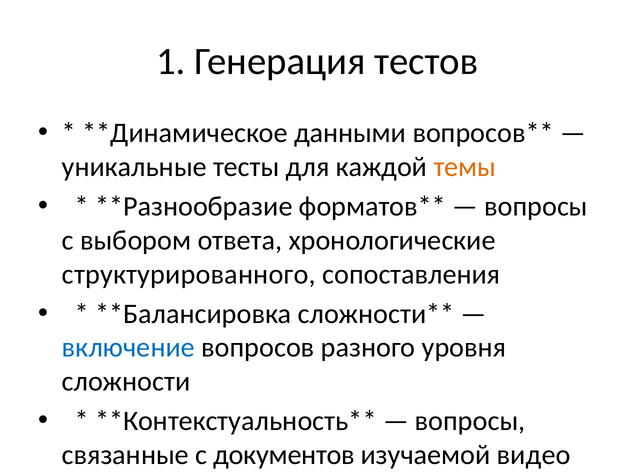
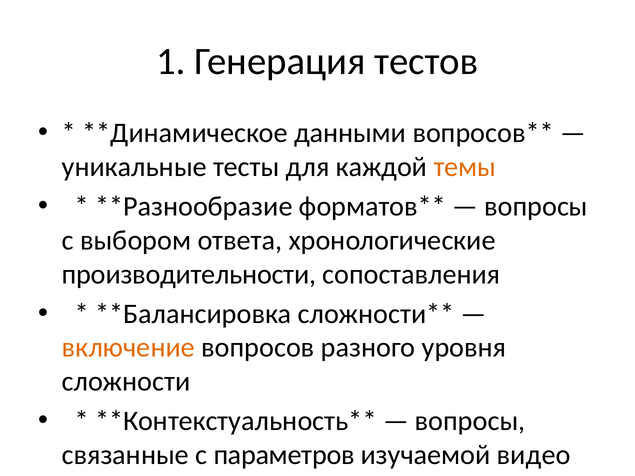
структурированного: структурированного -> производительности (189, 274)
включение colour: blue -> orange (128, 348)
документов: документов -> параметров (284, 455)
